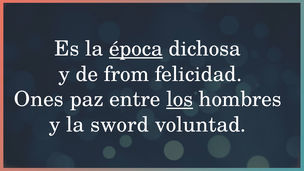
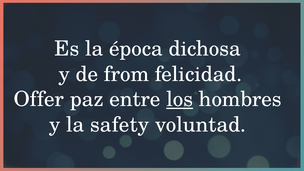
época underline: present -> none (136, 49)
Ones: Ones -> Offer (39, 99)
sword: sword -> safety (120, 125)
